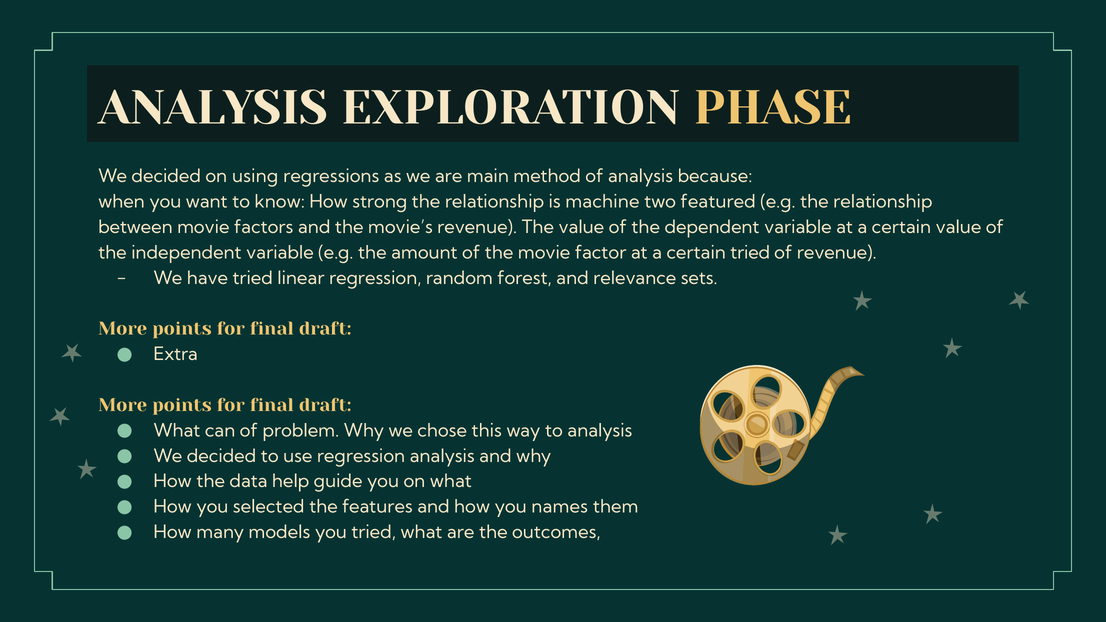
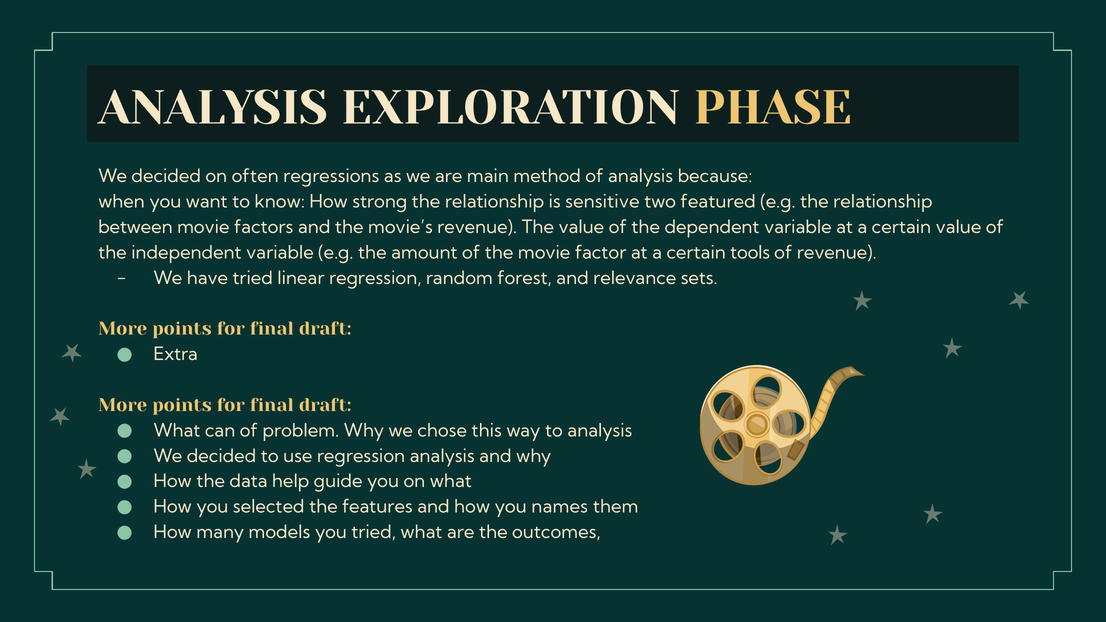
using: using -> often (255, 176)
machine: machine -> sensitive (602, 202)
certain tried: tried -> tools (750, 253)
